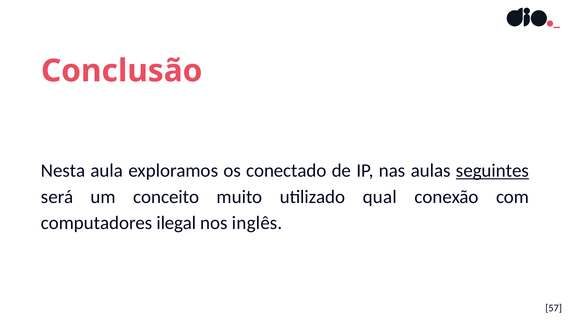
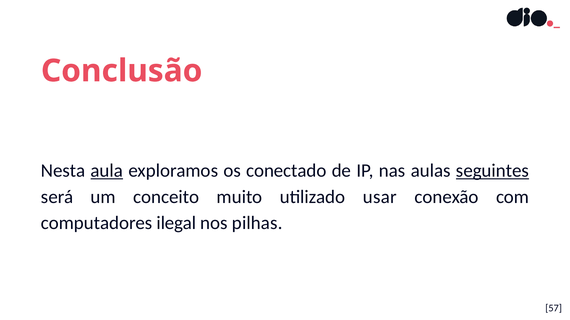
aula underline: none -> present (107, 171)
qual: qual -> usar (380, 197)
inglês: inglês -> pilhas (257, 223)
